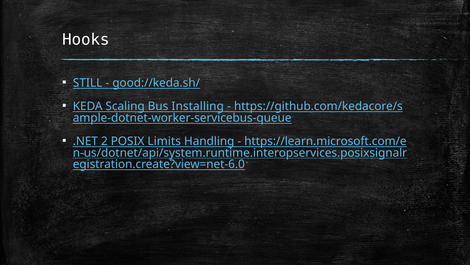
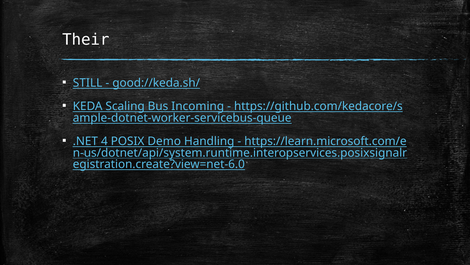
Hooks: Hooks -> Their (86, 40)
Installing: Installing -> Incoming (198, 106)
2: 2 -> 4 (104, 141)
Limits: Limits -> Demo (164, 141)
